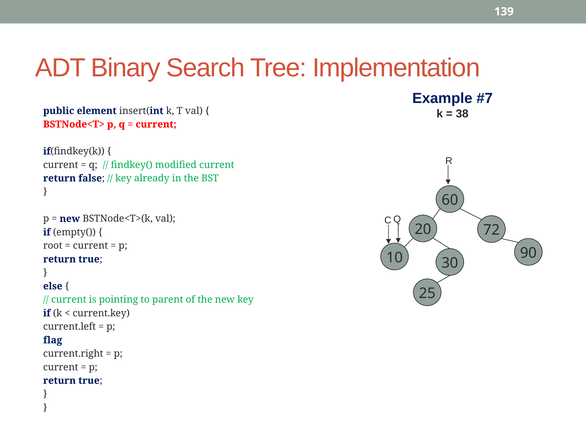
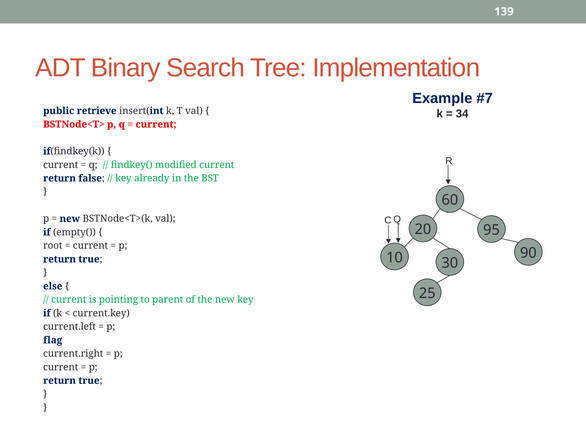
element: element -> retrieve (97, 111)
38: 38 -> 34 (462, 113)
72: 72 -> 95 (491, 230)
